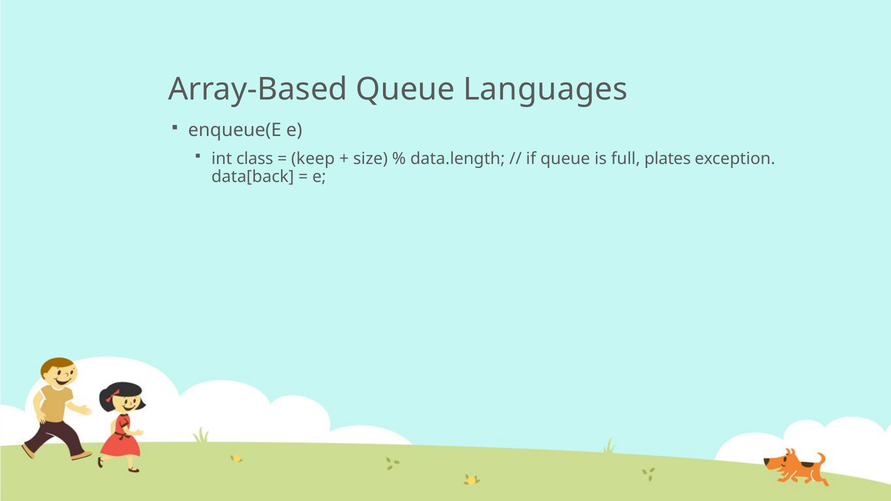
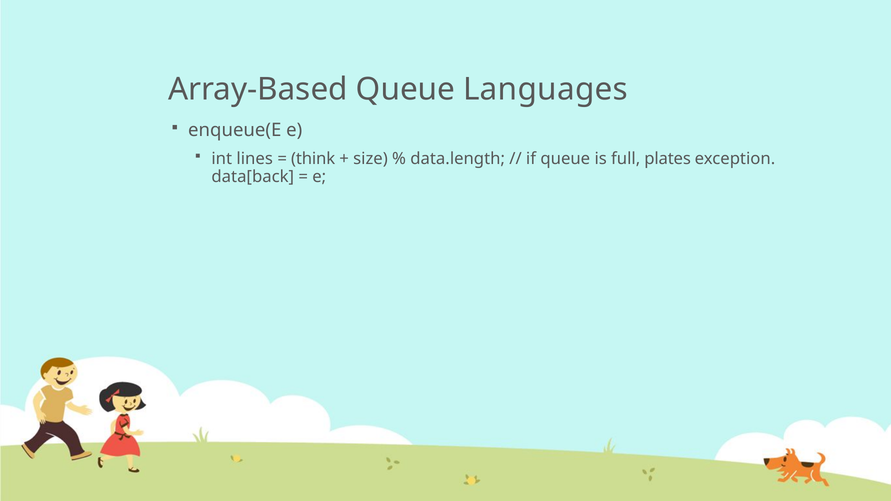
class: class -> lines (255, 159)
keep: keep -> think (313, 159)
